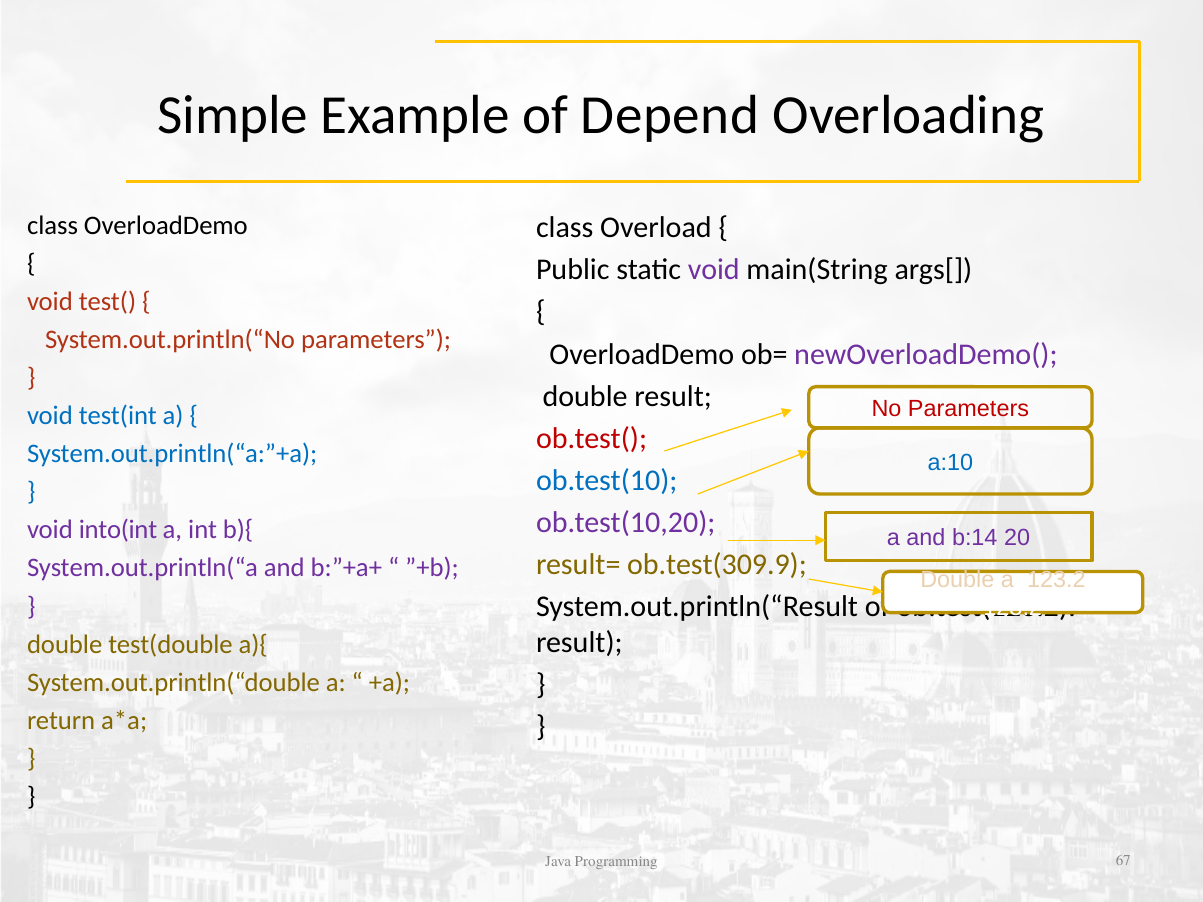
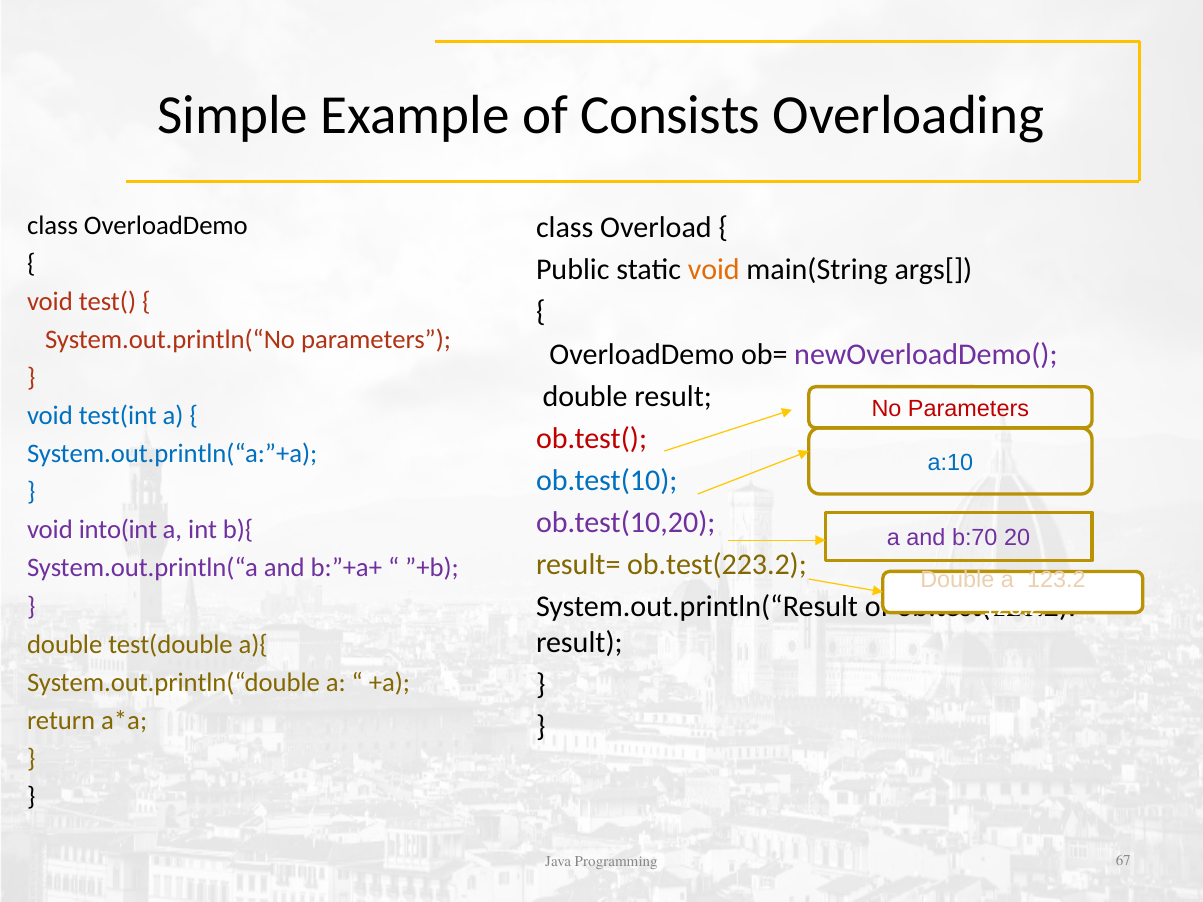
Depend: Depend -> Consists (671, 115)
void colour: purple -> orange (714, 270)
b:14: b:14 -> b:70 (975, 538)
ob.test(309.9: ob.test(309.9 -> ob.test(223.2 (717, 565)
